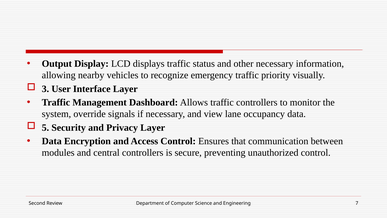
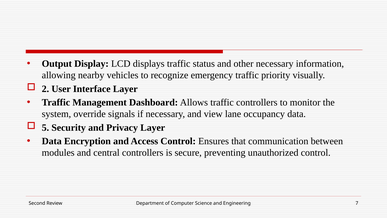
3: 3 -> 2 (45, 89)
